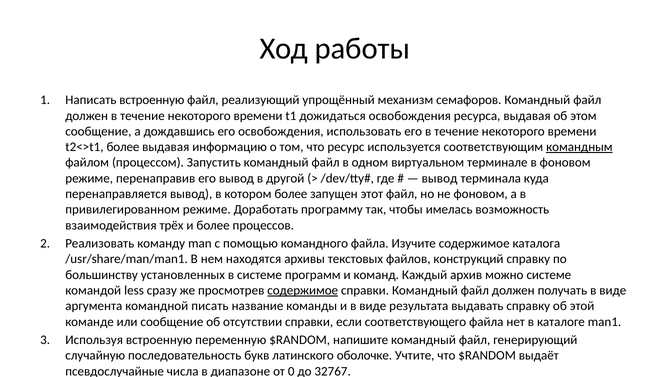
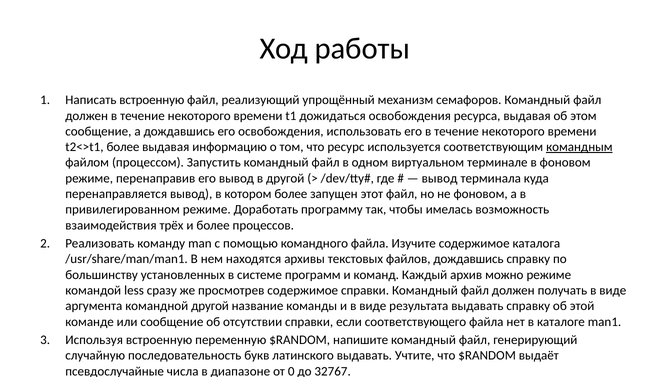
файлов конструкций: конструкций -> дождавшись (468, 259)
можно системе: системе -> режиме (549, 275)
содержимое underline: present -> none (303, 290)
командной писать: писать -> другой (210, 306)
латинского оболочке: оболочке -> выдавать (364, 356)
